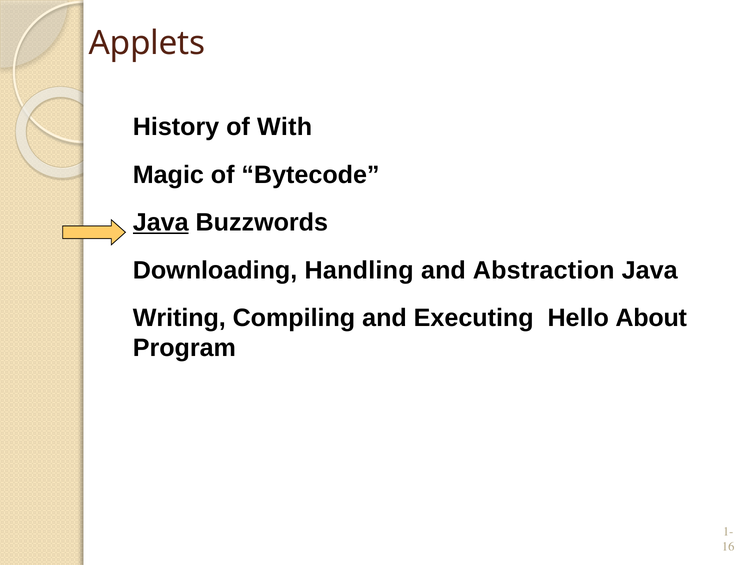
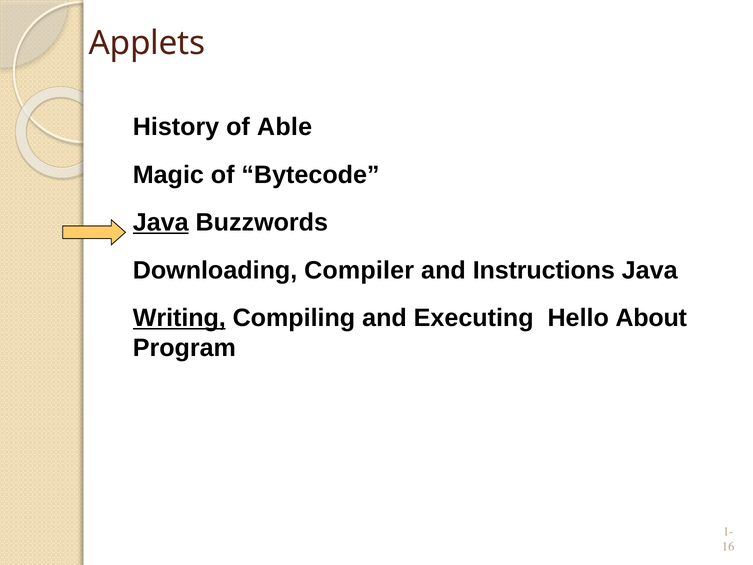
With: With -> Able (285, 127)
Handling: Handling -> Compiler (359, 270)
Abstraction: Abstraction -> Instructions (544, 270)
Writing underline: none -> present (179, 318)
